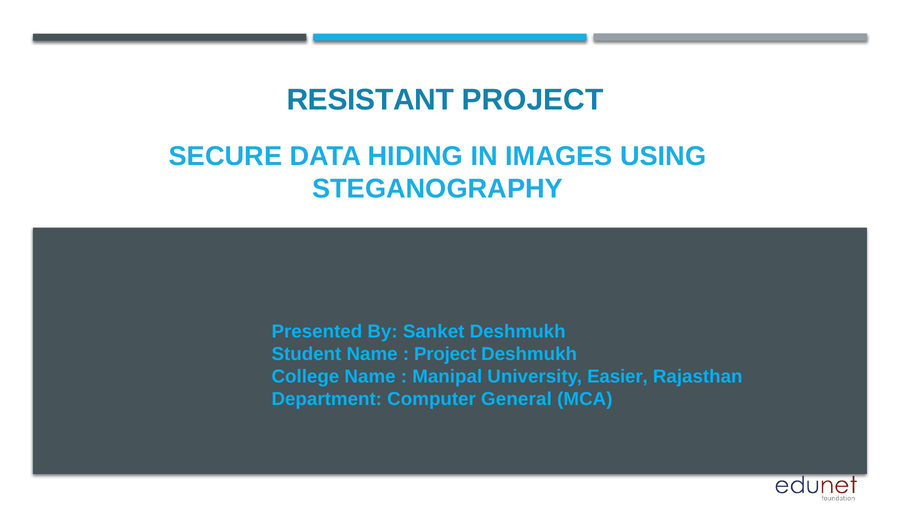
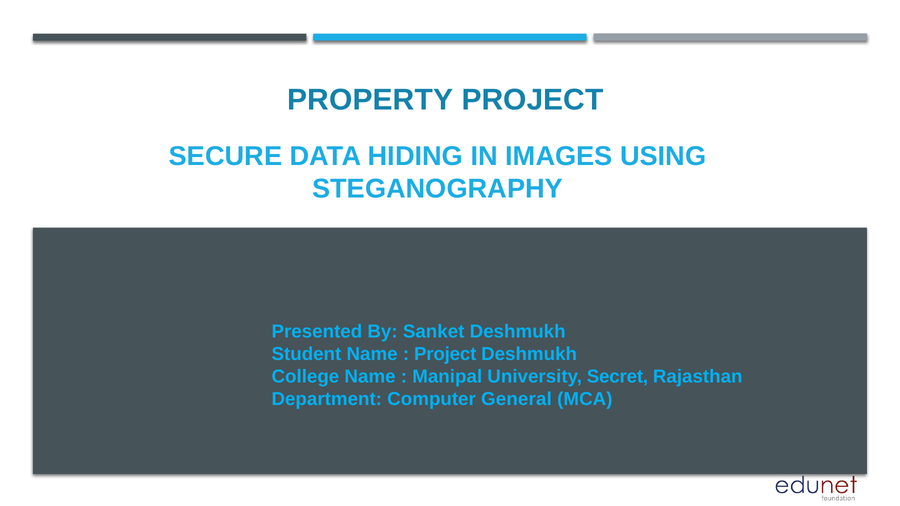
RESISTANT: RESISTANT -> PROPERTY (370, 100)
Easier: Easier -> Secret (617, 377)
